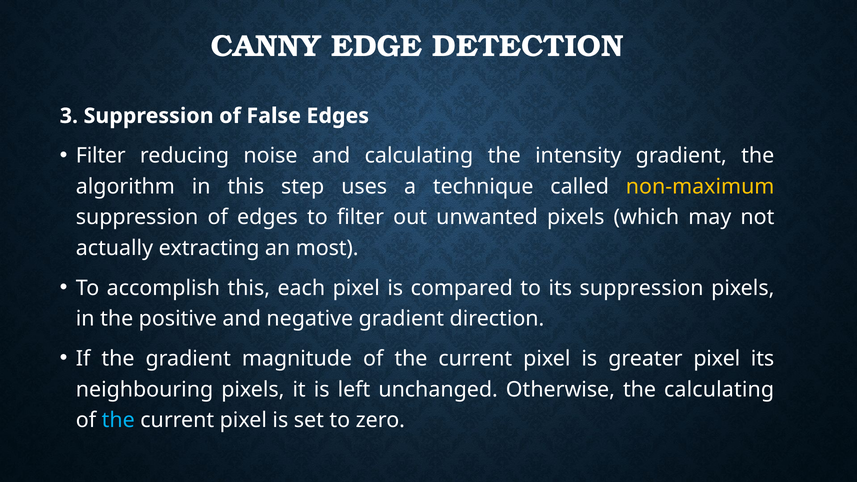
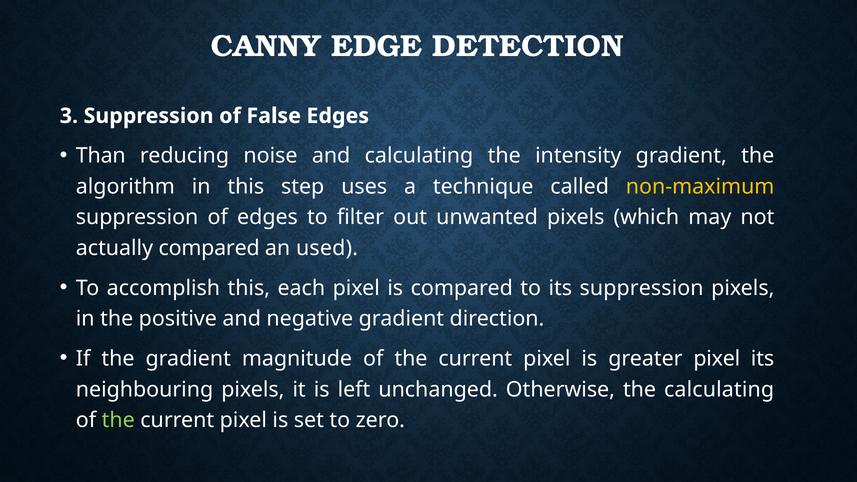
Filter: Filter -> Than (101, 156)
actually extracting: extracting -> compared (209, 248)
most: most -> used (327, 248)
the colour: light blue -> light green (118, 420)
